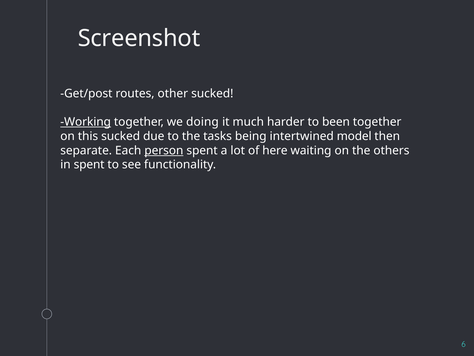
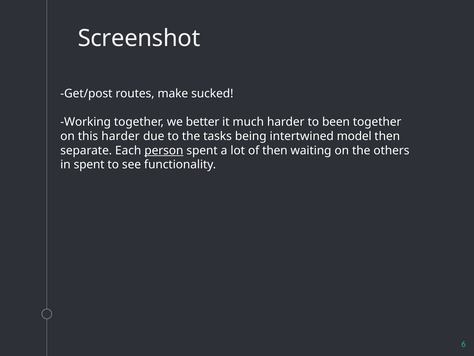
other: other -> make (173, 93)
Working underline: present -> none (86, 122)
doing: doing -> better (203, 122)
this sucked: sucked -> harder (121, 136)
of here: here -> then (275, 150)
